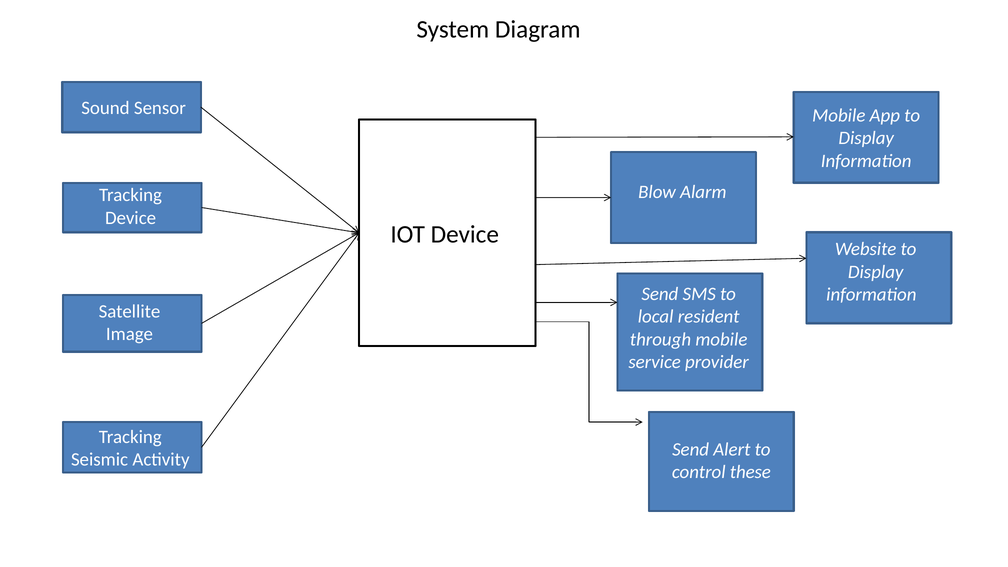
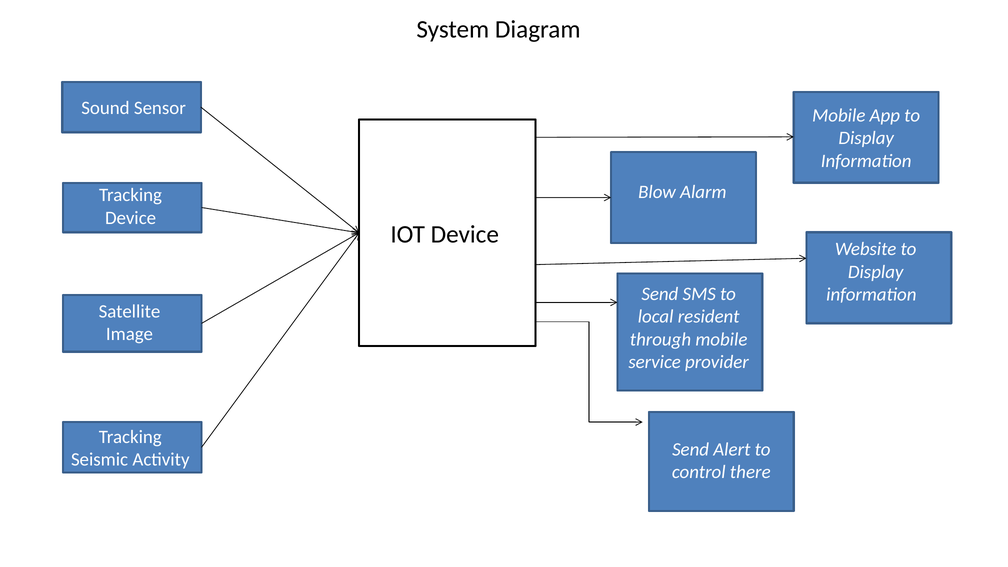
these: these -> there (750, 472)
